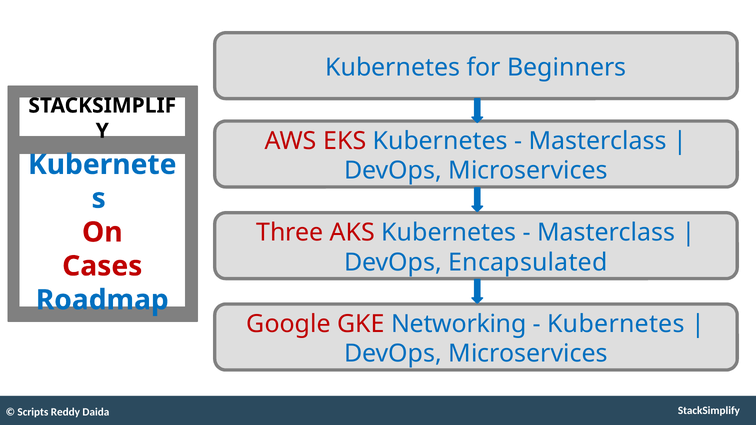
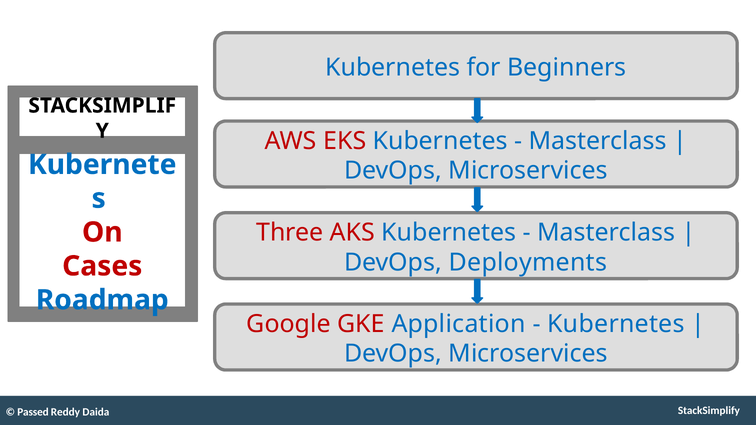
Encapsulated: Encapsulated -> Deployments (528, 263)
Networking: Networking -> Application (459, 324)
Scripts: Scripts -> Passed (33, 412)
